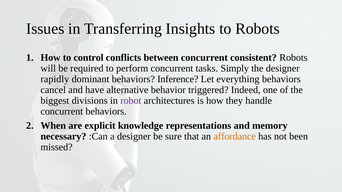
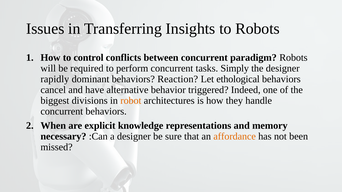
consistent: consistent -> paradigm (253, 58)
Inference: Inference -> Reaction (178, 79)
everything: everything -> ethological (238, 79)
robot colour: purple -> orange (131, 101)
